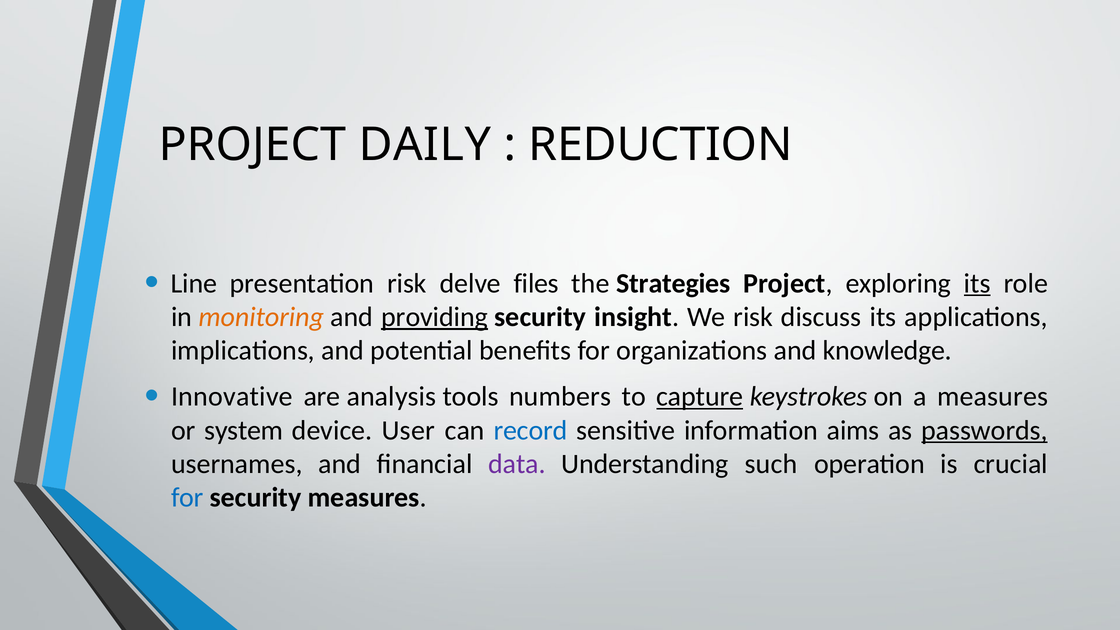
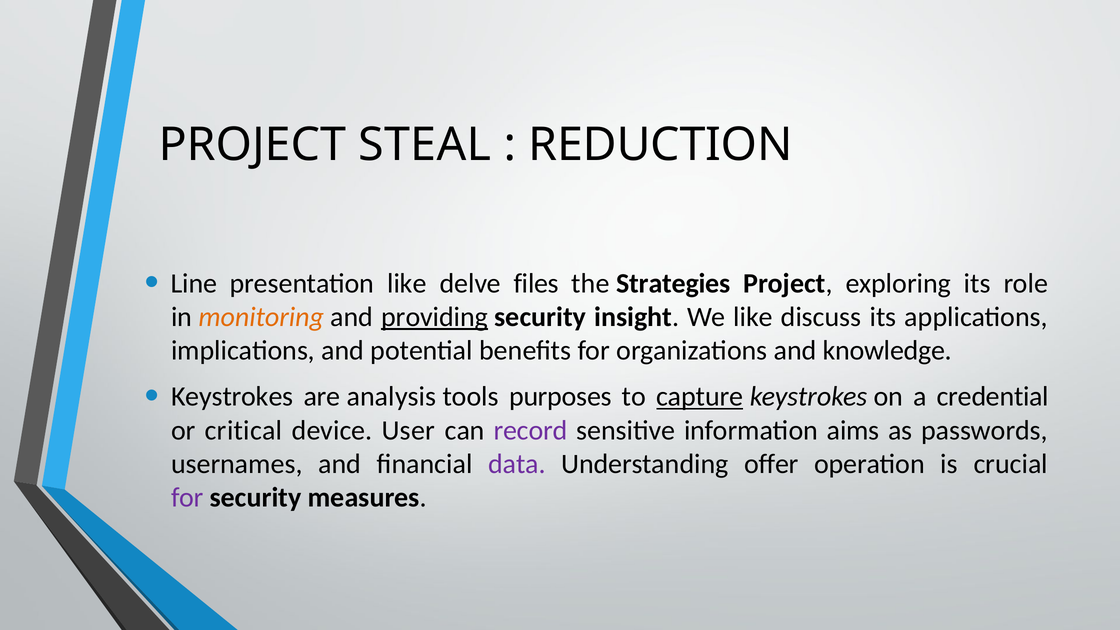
DAILY: DAILY -> STEAL (425, 145)
presentation risk: risk -> like (407, 283)
its underline: present -> none (977, 283)
We risk: risk -> like (753, 317)
Innovative: Innovative -> Keystrokes (232, 397)
numbers: numbers -> purposes (560, 397)
a measures: measures -> credential (993, 397)
system: system -> critical (244, 430)
record colour: blue -> purple (531, 430)
passwords underline: present -> none (984, 430)
such: such -> offer (771, 464)
for colour: blue -> purple (187, 498)
